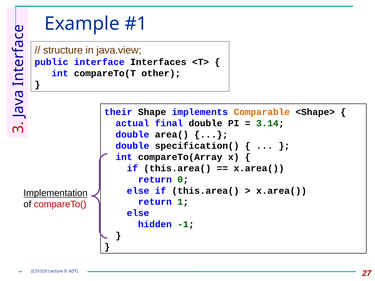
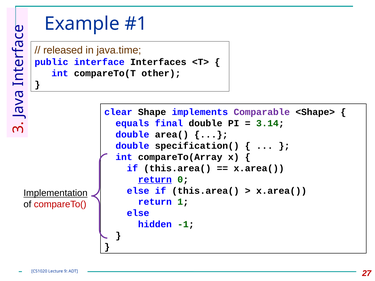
structure: structure -> released (63, 50)
java.view: java.view -> java.time (119, 50)
their: their -> clear (118, 112)
Comparable colour: orange -> purple (262, 112)
actual: actual -> equals (132, 123)
return underline: none -> present (155, 180)
